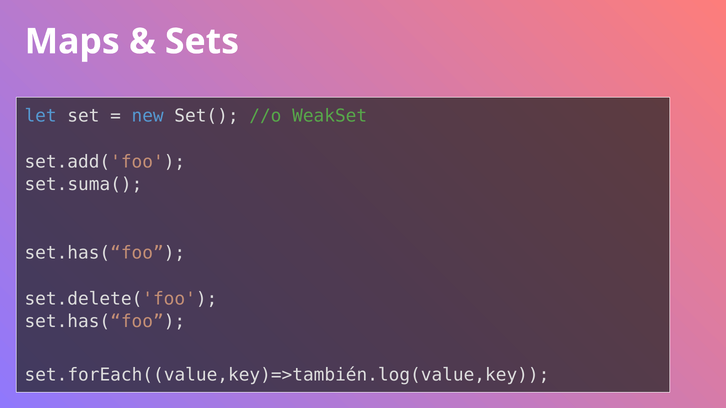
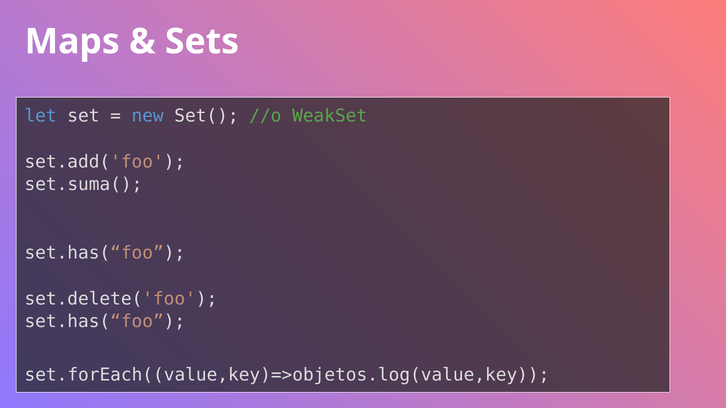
set.forEach((value,key)=>también.log(value,key: set.forEach((value,key)=>también.log(value,key -> set.forEach((value,key)=>objetos.log(value,key (287, 375)
